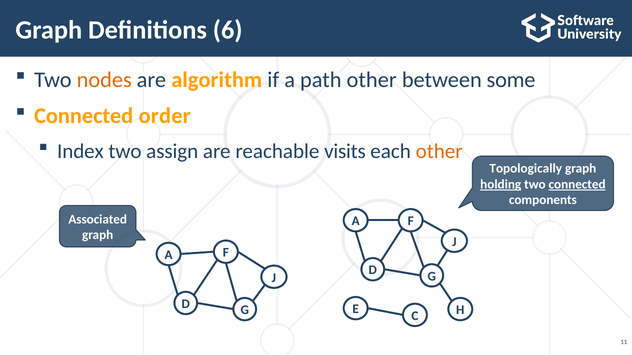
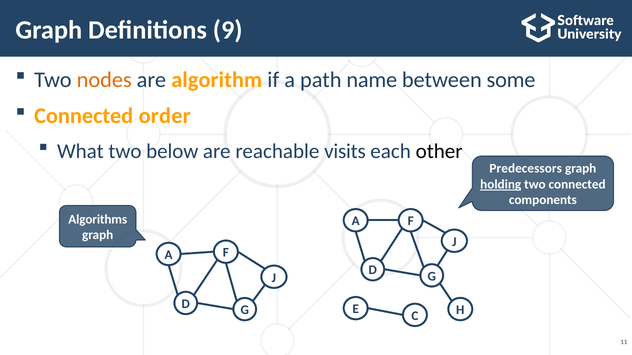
6: 6 -> 9 (228, 30)
path other: other -> name (372, 80)
Index: Index -> What (80, 151)
assign: assign -> below (172, 151)
other colour: orange -> black (439, 151)
Topologically: Topologically -> Predecessors (526, 169)
connected underline: present -> none (577, 184)
Associated: Associated -> Algorithms (98, 220)
